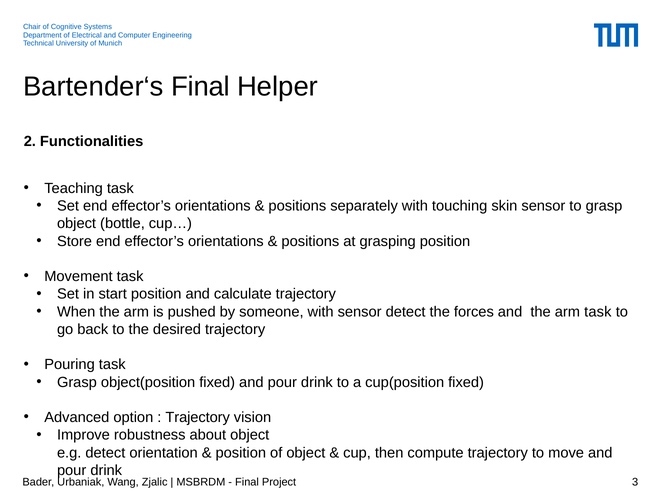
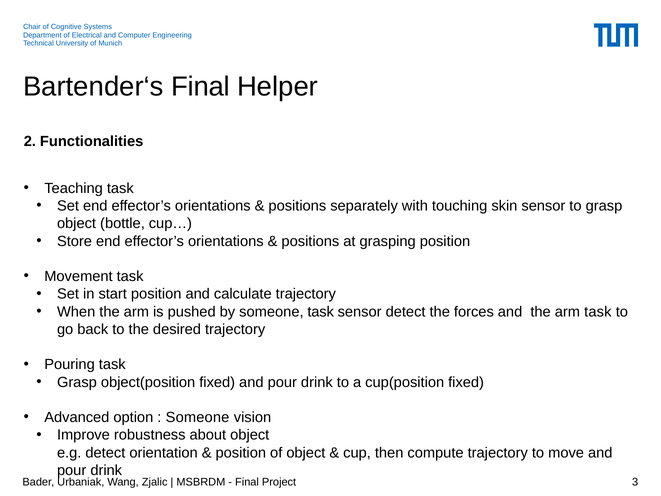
someone with: with -> task (321, 312)
Trajectory: Trajectory -> Someone (198, 417)
